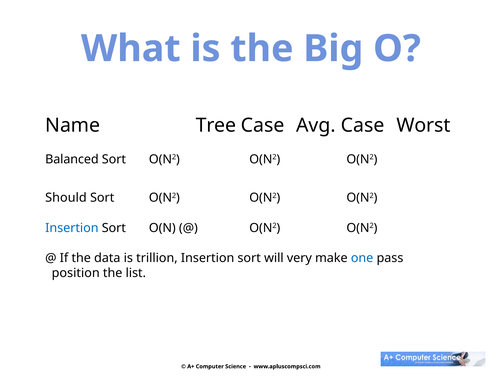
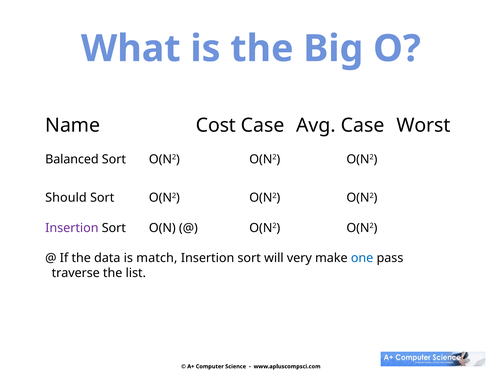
Tree: Tree -> Cost (216, 125)
Insertion colour: blue -> purple (72, 228)
trillion: trillion -> match (157, 258)
position: position -> traverse (76, 273)
